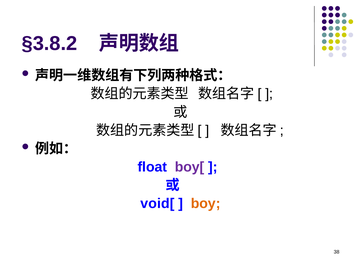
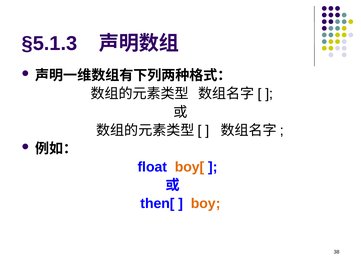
§3.8.2: §3.8.2 -> §5.1.3 (49, 44)
boy[ colour: purple -> orange (190, 167)
void[: void[ -> then[ (157, 203)
